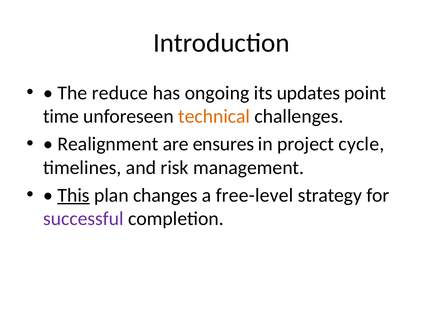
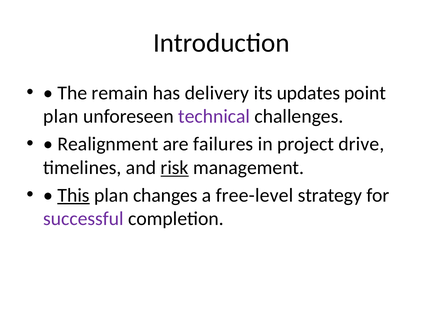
reduce: reduce -> remain (120, 93)
ongoing: ongoing -> delivery (217, 93)
time: time -> plan (61, 117)
technical colour: orange -> purple (214, 117)
ensures: ensures -> failures (223, 144)
cycle: cycle -> drive (361, 144)
risk underline: none -> present (175, 168)
